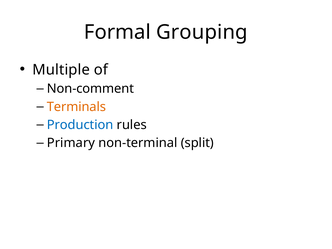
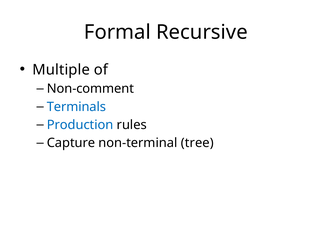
Grouping: Grouping -> Recursive (202, 32)
Terminals colour: orange -> blue (76, 107)
Primary: Primary -> Capture (71, 143)
split: split -> tree (197, 143)
